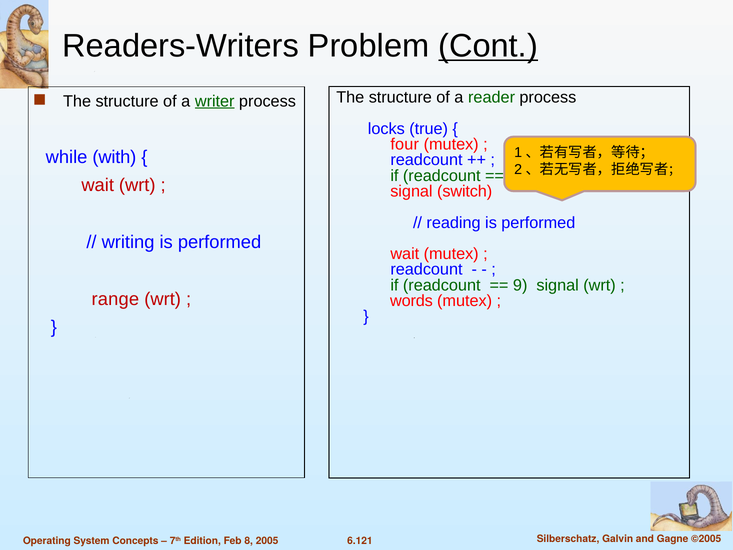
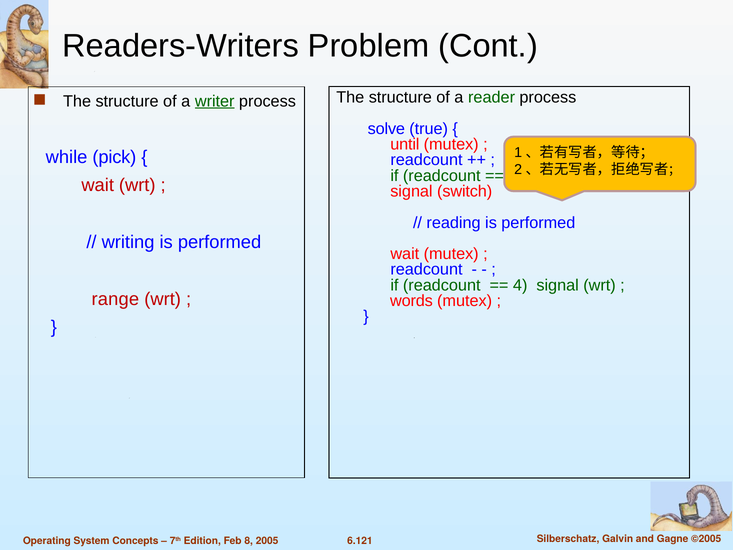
Cont underline: present -> none (488, 46)
locks: locks -> solve (386, 129)
four: four -> until (405, 144)
with: with -> pick (114, 157)
9: 9 -> 4 (520, 285)
